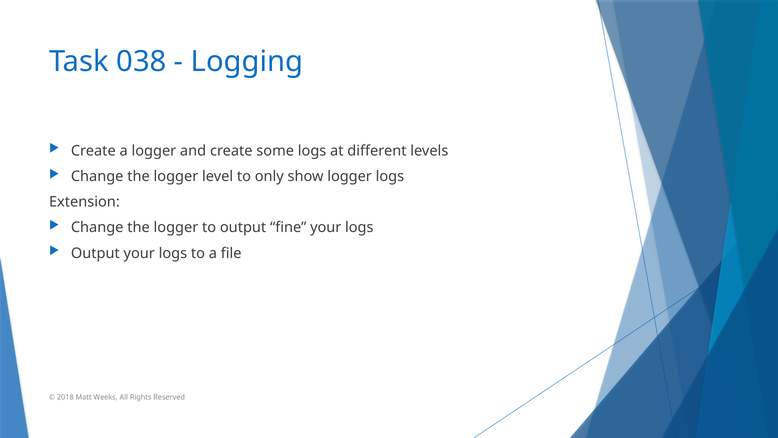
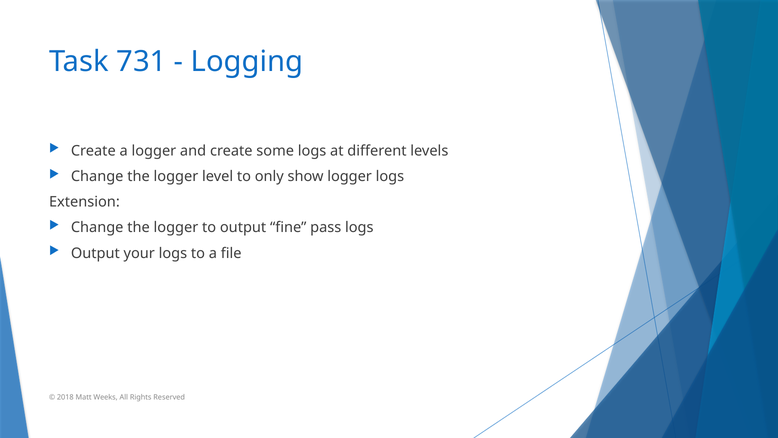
038: 038 -> 731 (141, 61)
fine your: your -> pass (326, 227)
